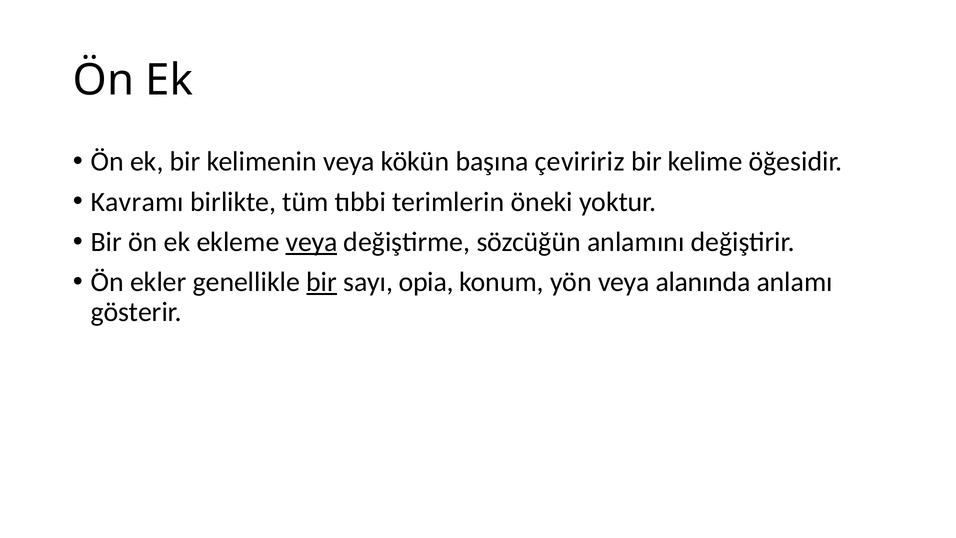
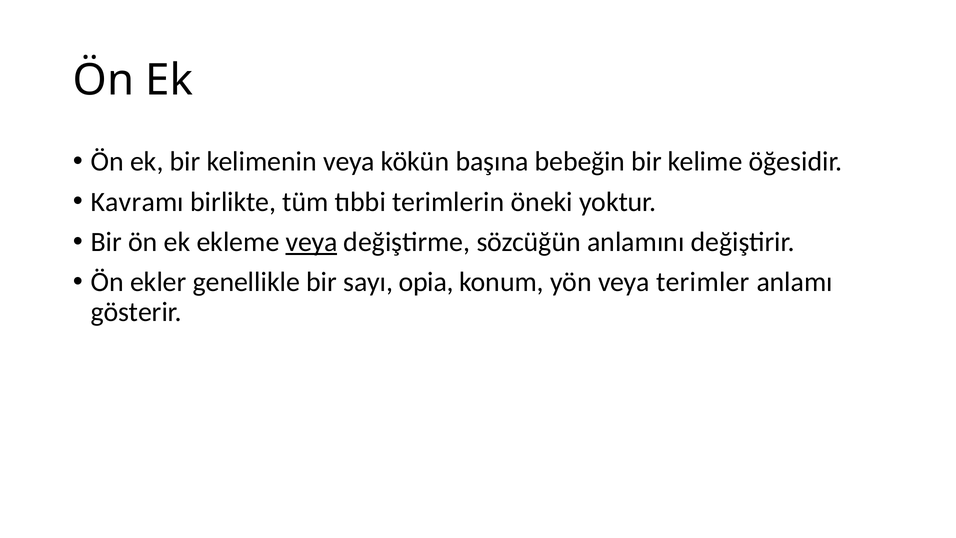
çeviririz: çeviririz -> bebeğin (580, 162)
bir underline: present -> none (322, 282)
alanında: alanında -> terimler (703, 282)
